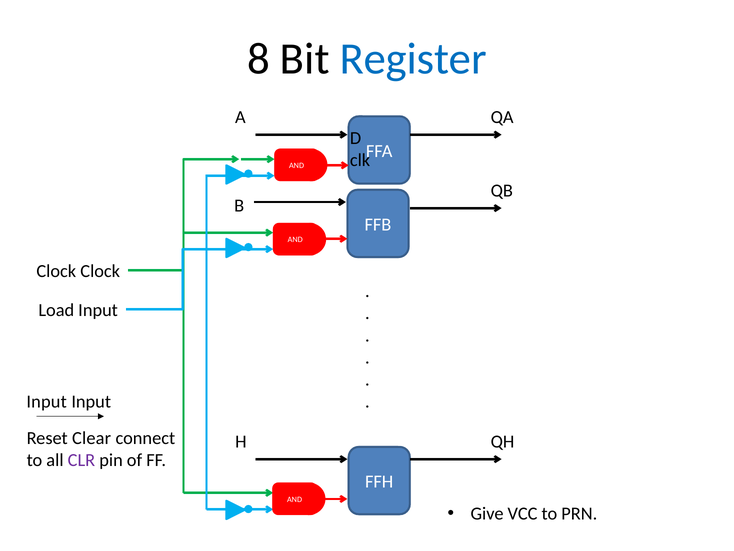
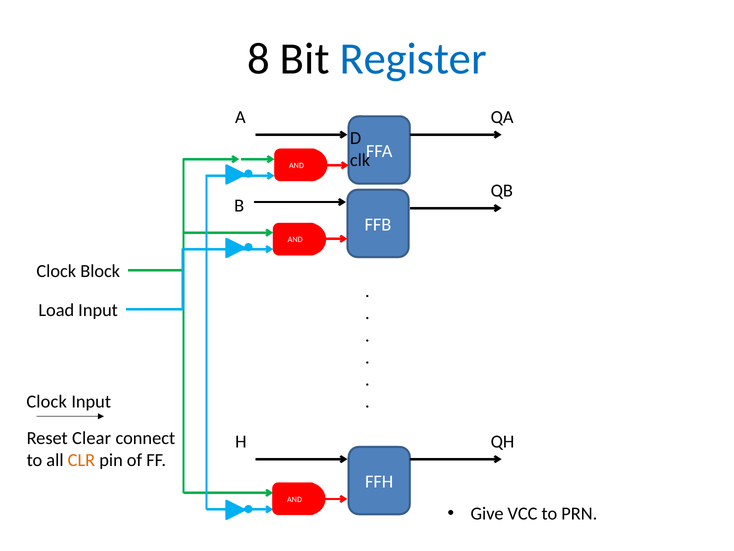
Clock Clock: Clock -> Block (100, 271)
Input: Input -> Clock (47, 401)
CLR colour: purple -> orange (81, 460)
